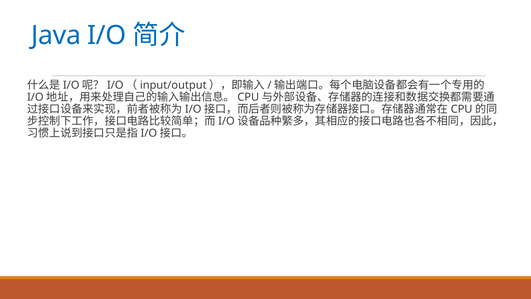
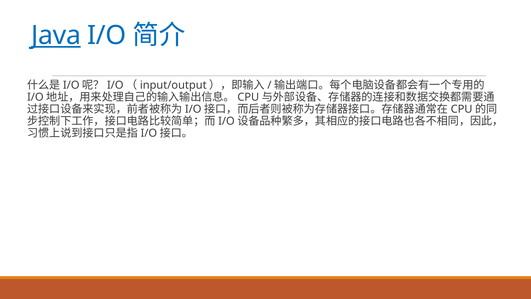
Java underline: none -> present (56, 35)
